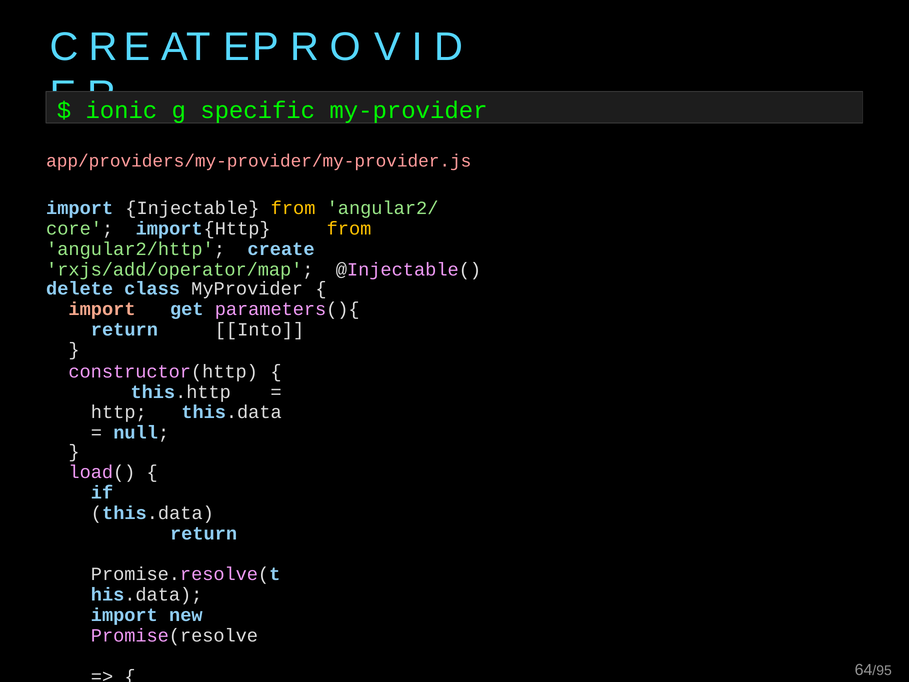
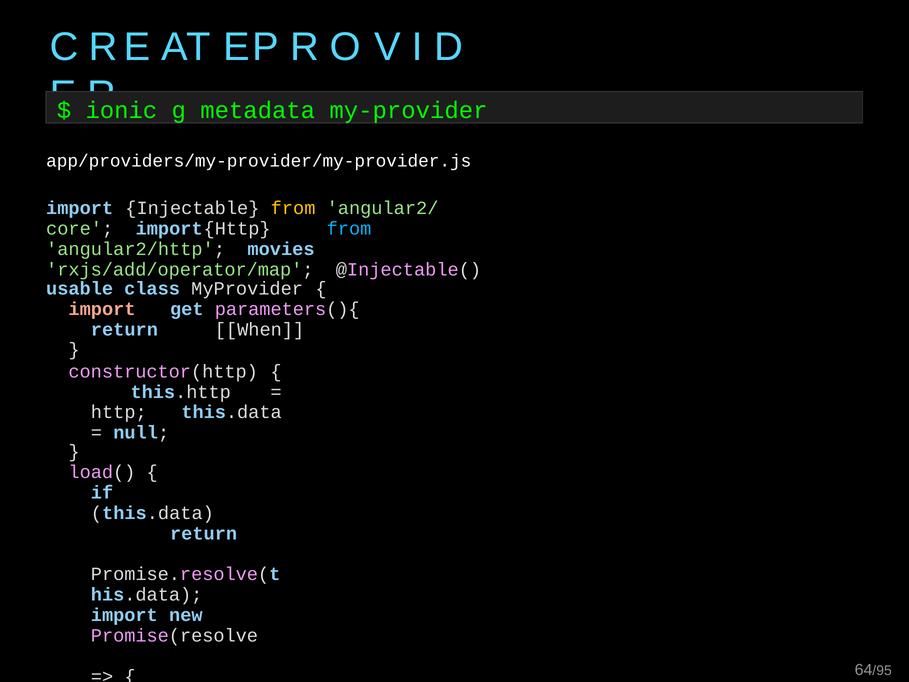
specific: specific -> metadata (258, 110)
app/providers/my-provider/my-provider.js colour: pink -> white (259, 161)
from colour: yellow -> light blue (349, 229)
create: create -> movies (281, 249)
delete: delete -> usable (80, 288)
Into: Into -> When (260, 329)
